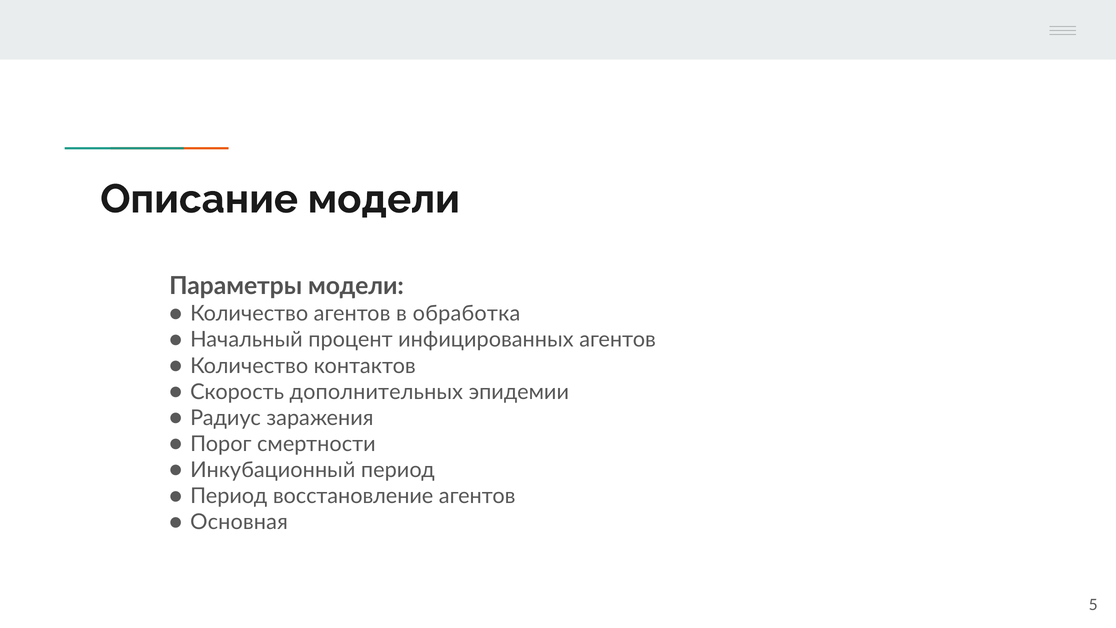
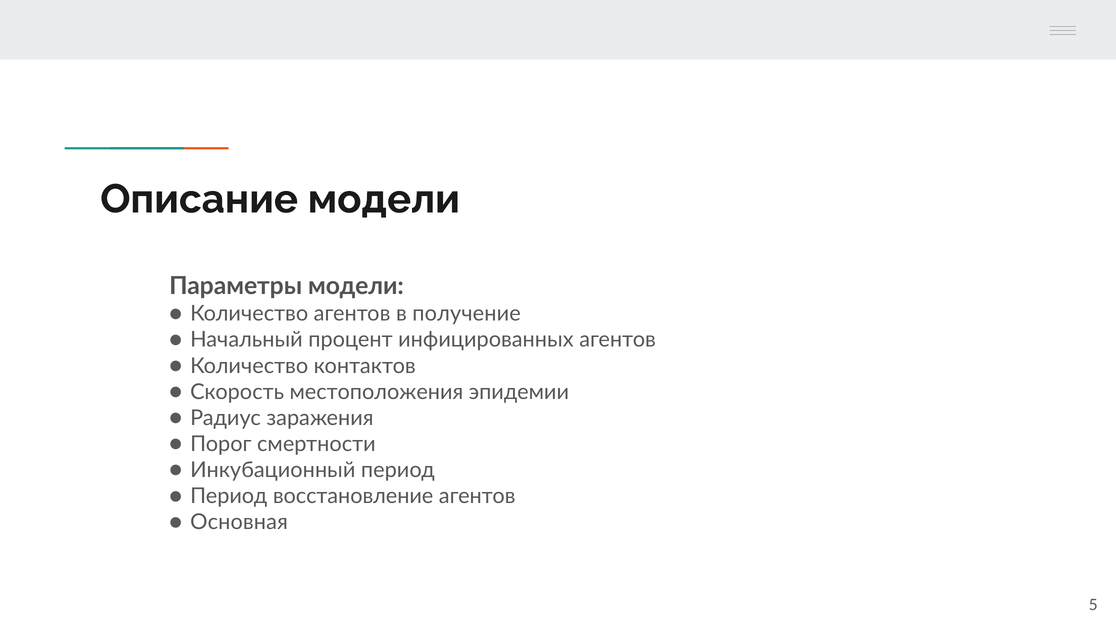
обработка: обработка -> получение (467, 314)
дополнительных: дополнительных -> местоположения (376, 392)
